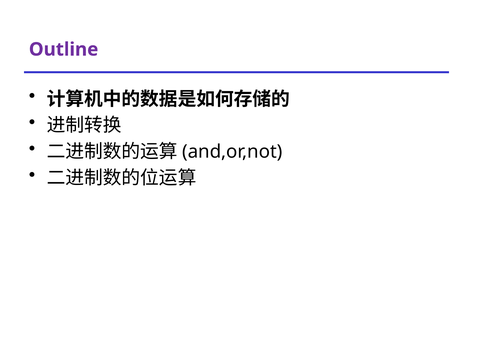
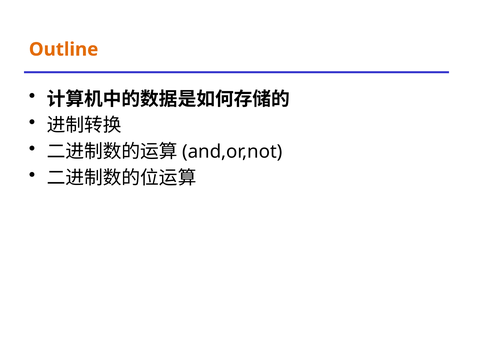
Outline colour: purple -> orange (64, 49)
